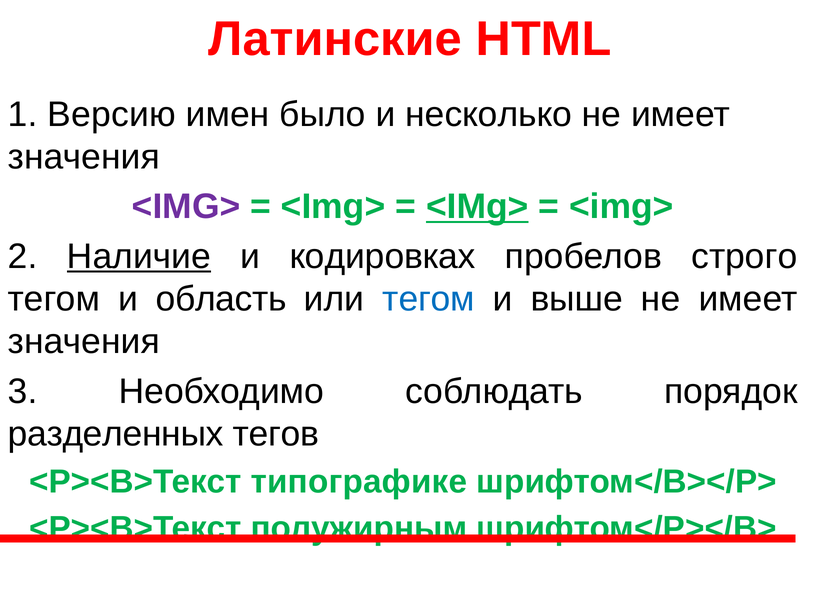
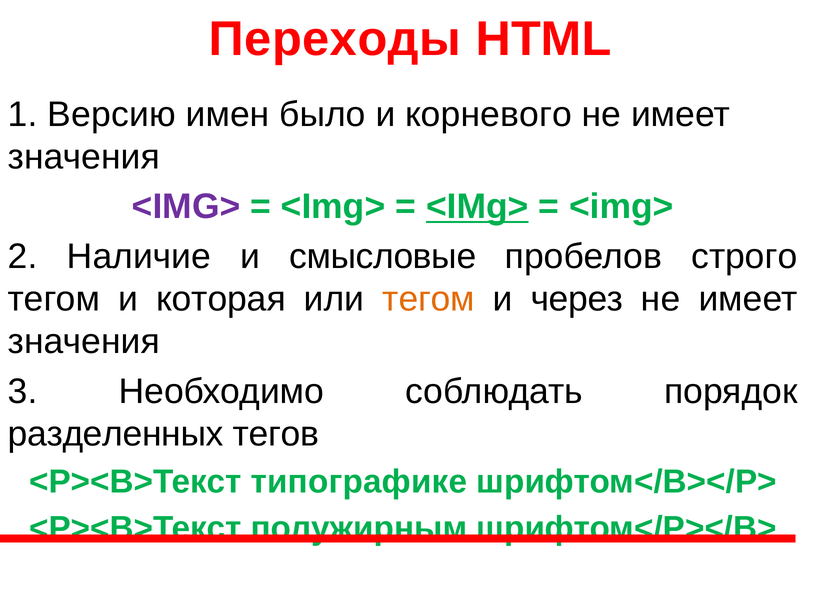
Латинские: Латинские -> Переходы (335, 39)
несколько: несколько -> корневого (489, 114)
Наличие underline: present -> none (139, 257)
кодировках: кодировках -> смысловые (383, 257)
область: область -> которая (221, 299)
тегом colour: blue -> orange (429, 299)
выше: выше -> через (577, 299)
